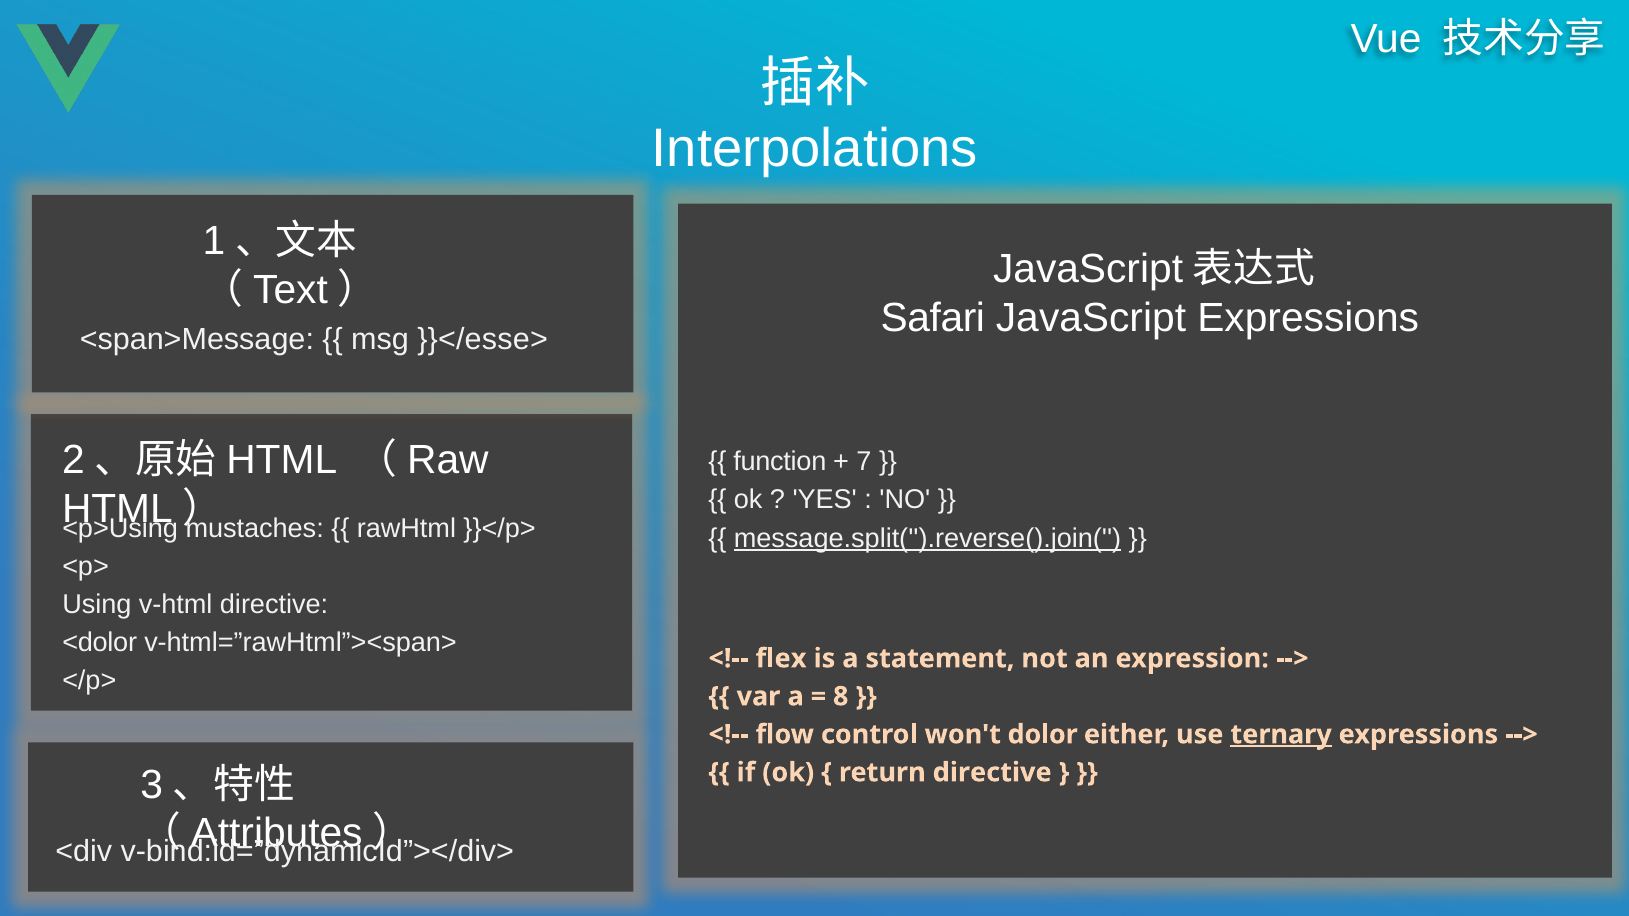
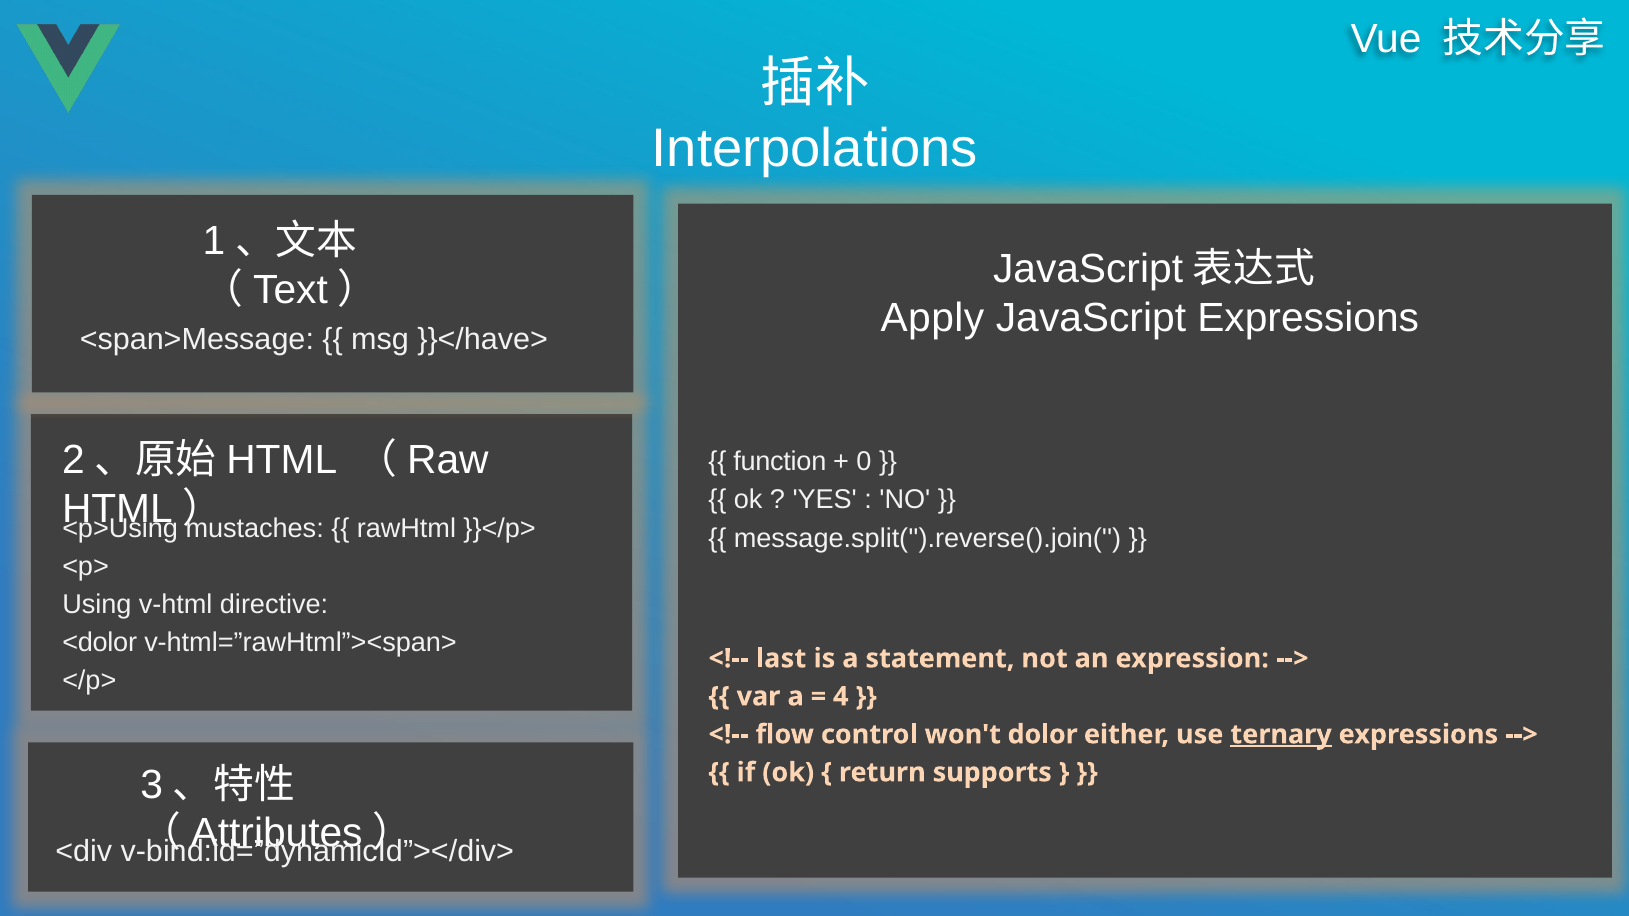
Safari: Safari -> Apply (932, 318)
}}</esse>: }}</esse> -> }}</have> (483, 340)
7: 7 -> 0 (864, 461)
message.split('').reverse().join( underline: present -> none (928, 539)
flex: flex -> last (781, 659)
8: 8 -> 4 (841, 697)
return directive: directive -> supports (992, 773)
